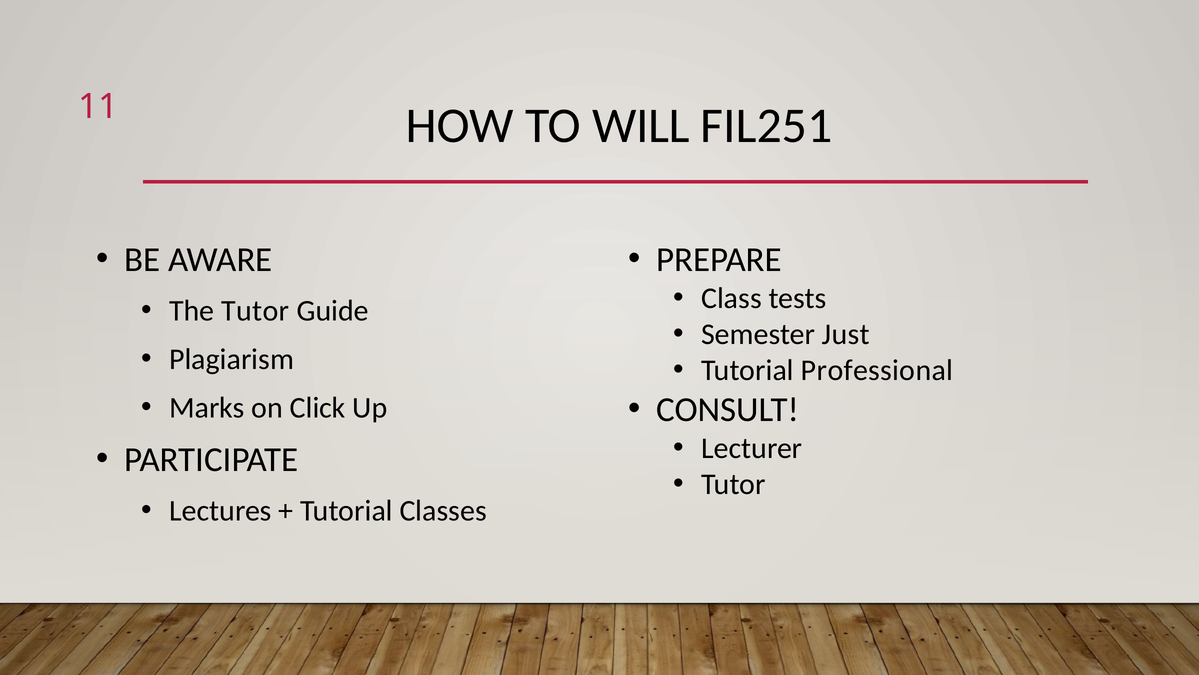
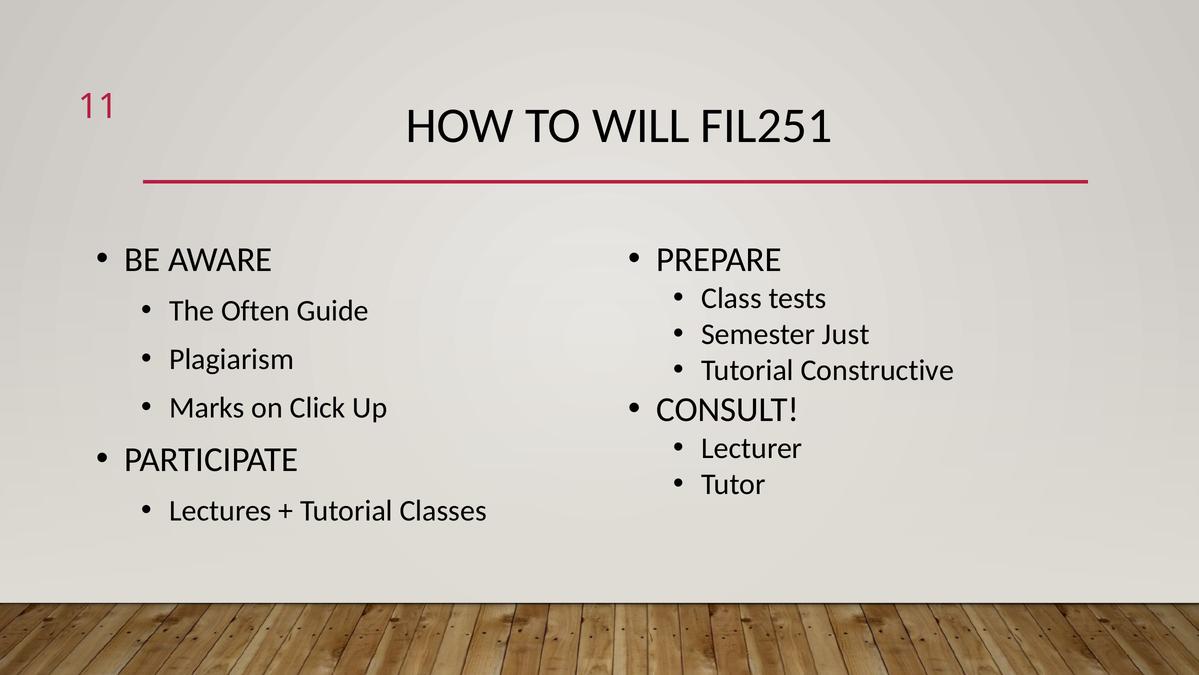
The Tutor: Tutor -> Often (256, 311)
Professional: Professional -> Constructive (877, 370)
